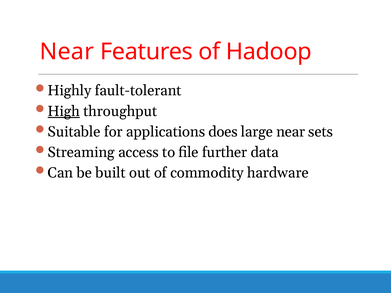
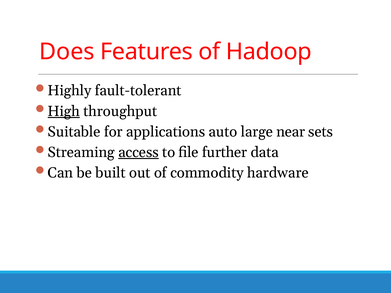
Near: Near -> Does (67, 52)
does: does -> auto (223, 132)
access underline: none -> present (138, 152)
